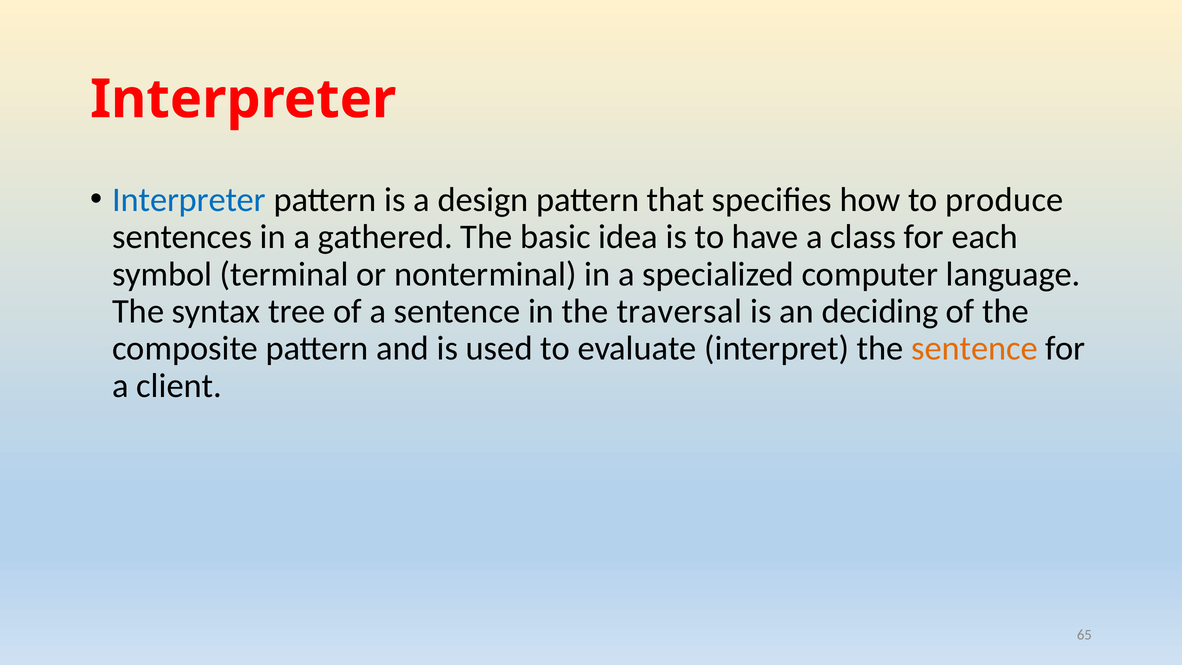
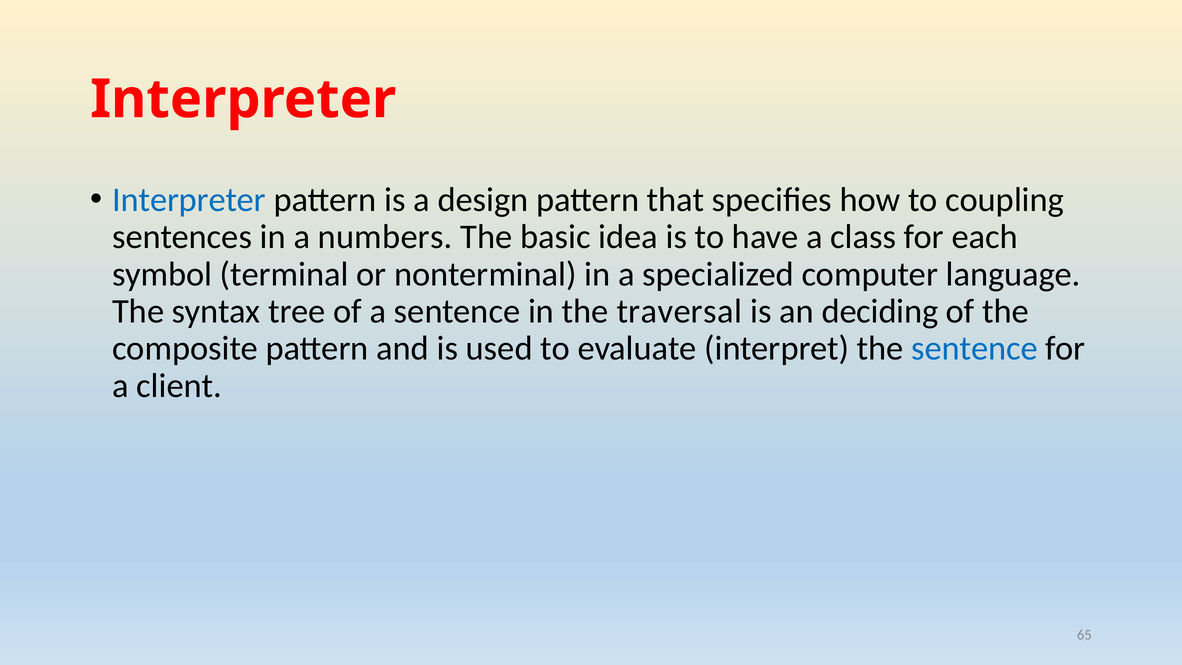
produce: produce -> coupling (1005, 200)
gathered: gathered -> numbers (385, 237)
sentence colour: orange -> blue (974, 348)
